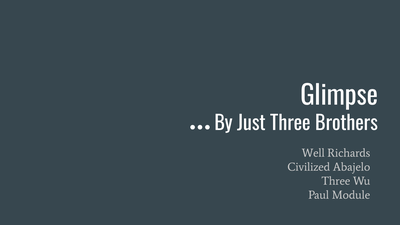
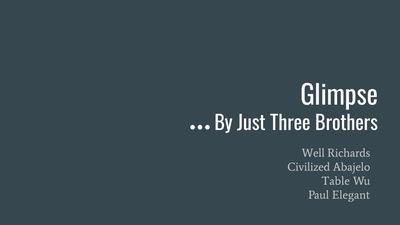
Three: Three -> Table (336, 181)
Module: Module -> Elegant (351, 195)
